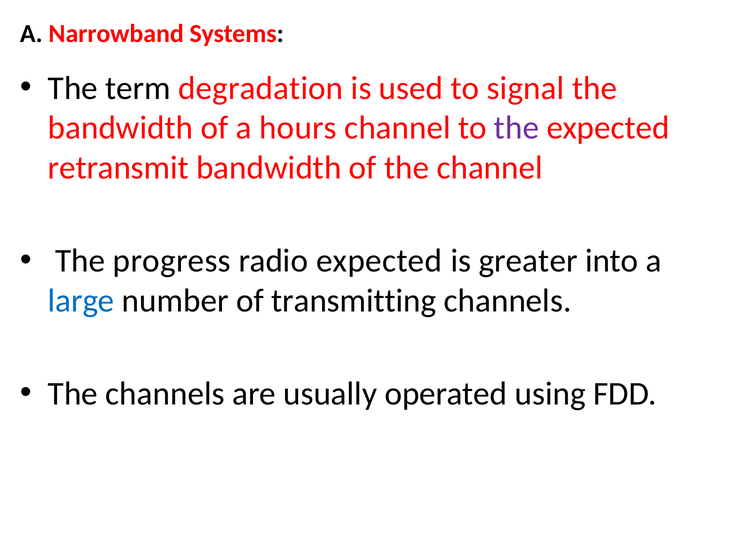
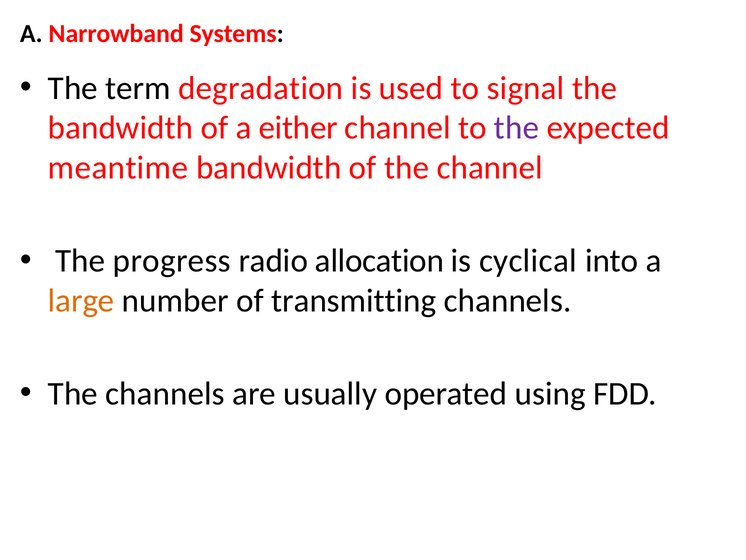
hours: hours -> either (298, 128)
retransmit: retransmit -> meantime (118, 168)
radio expected: expected -> allocation (379, 261)
greater: greater -> cyclical (528, 261)
large colour: blue -> orange (81, 300)
